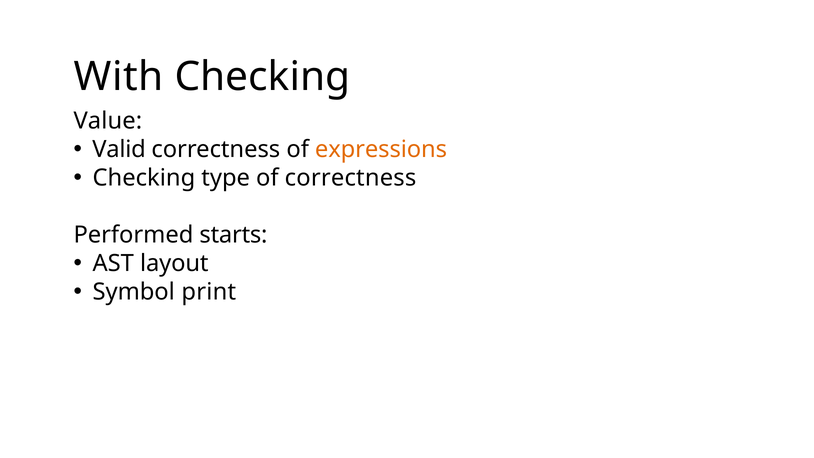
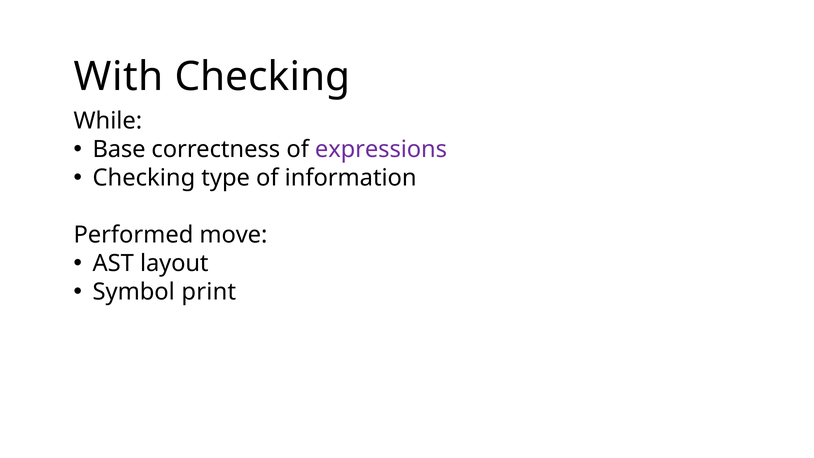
Value: Value -> While (108, 121)
Valid: Valid -> Base (119, 150)
expressions colour: orange -> purple (381, 150)
of correctness: correctness -> information (351, 178)
starts: starts -> move (233, 235)
